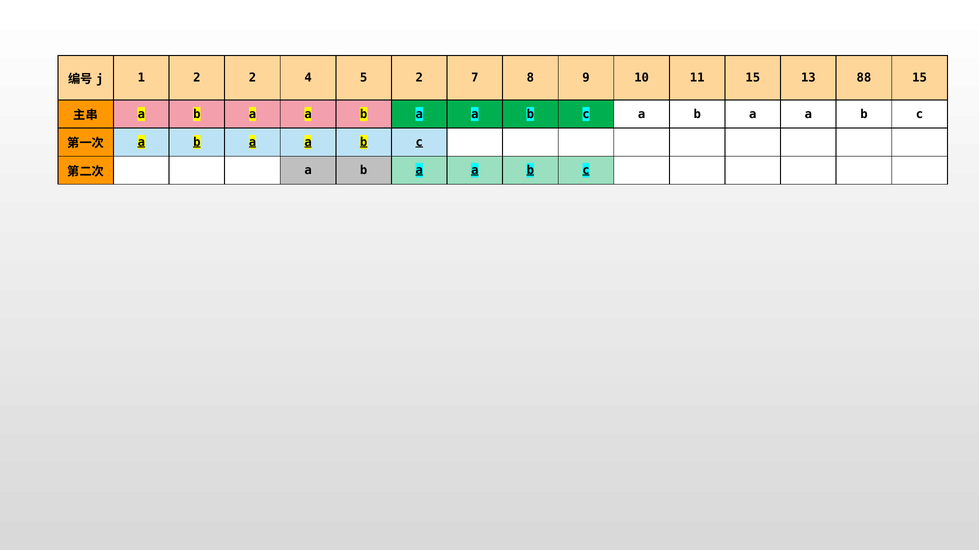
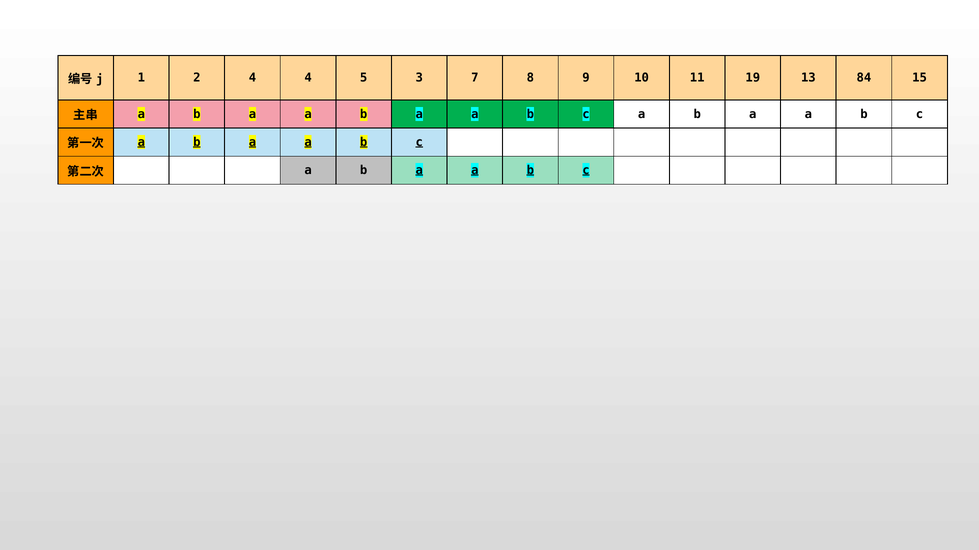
2 2: 2 -> 4 (252, 78)
5 2: 2 -> 3 (419, 78)
11 15: 15 -> 19 (753, 78)
88: 88 -> 84 (864, 78)
